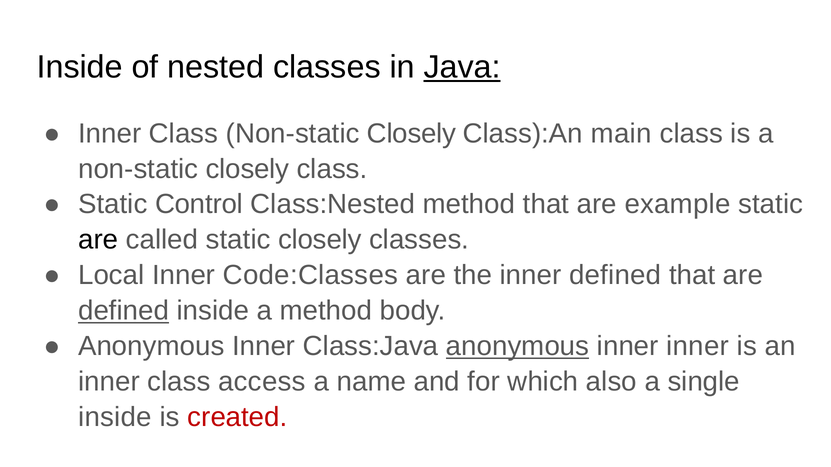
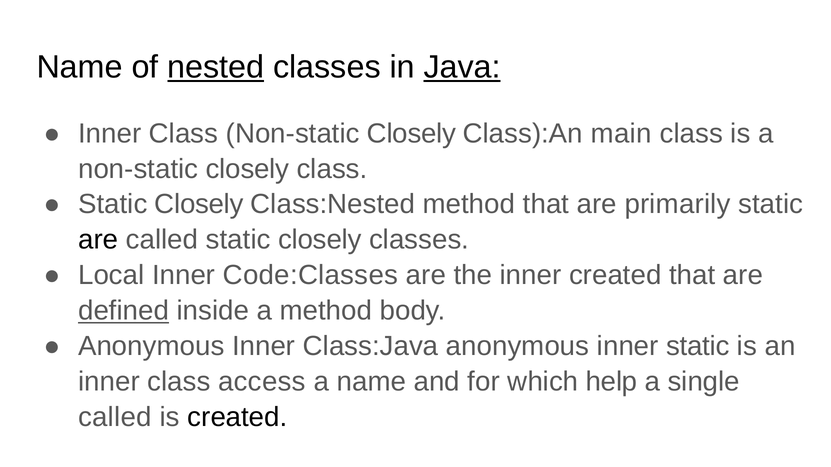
Inside: Inside -> Name (80, 67)
nested underline: none -> present (216, 67)
Control: Control -> Closely (199, 205)
example: example -> primarily (678, 205)
inner defined: defined -> created (615, 276)
anonymous underline: present -> none (518, 347)
inner inner: inner -> static (698, 347)
also: also -> help (612, 382)
inside: inside -> called (115, 418)
created colour: red -> black (237, 418)
